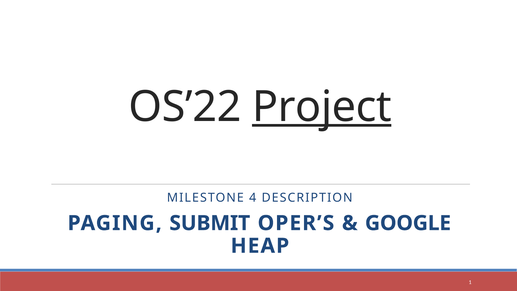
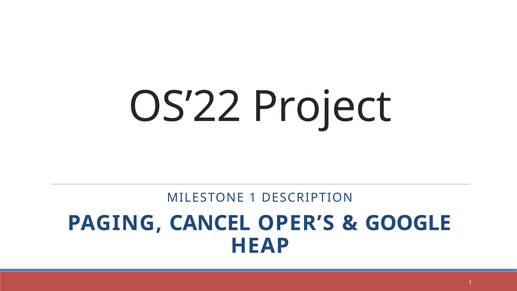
Project underline: present -> none (322, 107)
MILESTONE 4: 4 -> 1 (253, 197)
SUBMIT: SUBMIT -> CANCEL (210, 223)
